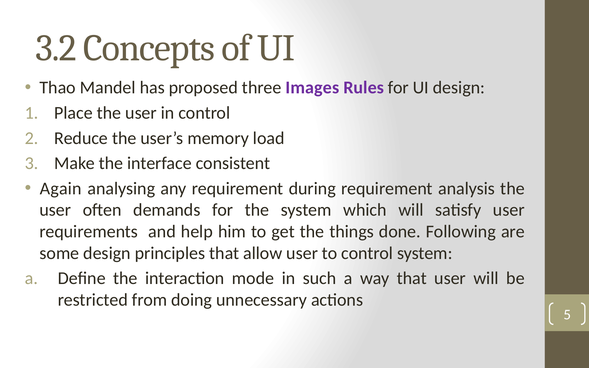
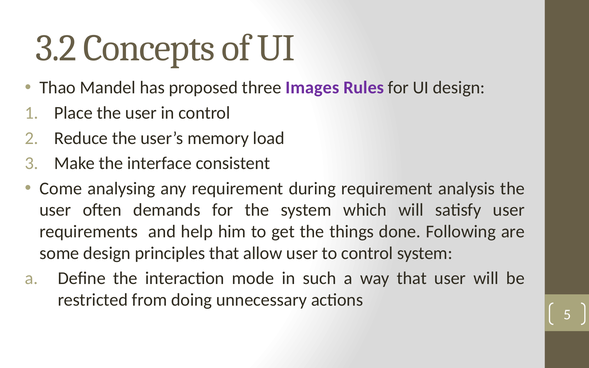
Again: Again -> Come (61, 188)
